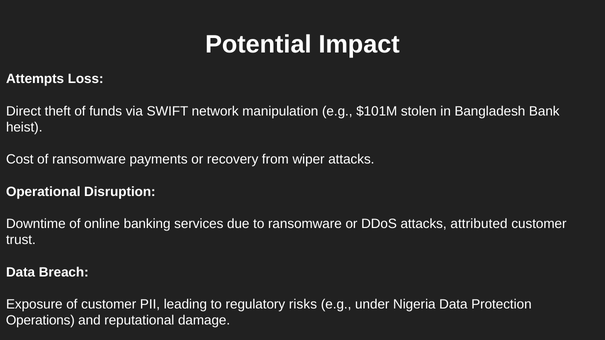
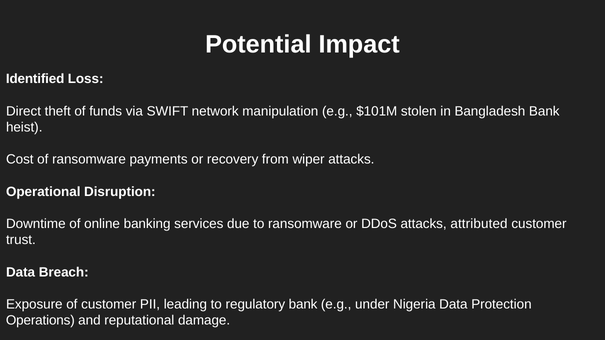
Attempts: Attempts -> Identified (35, 79)
regulatory risks: risks -> bank (303, 305)
